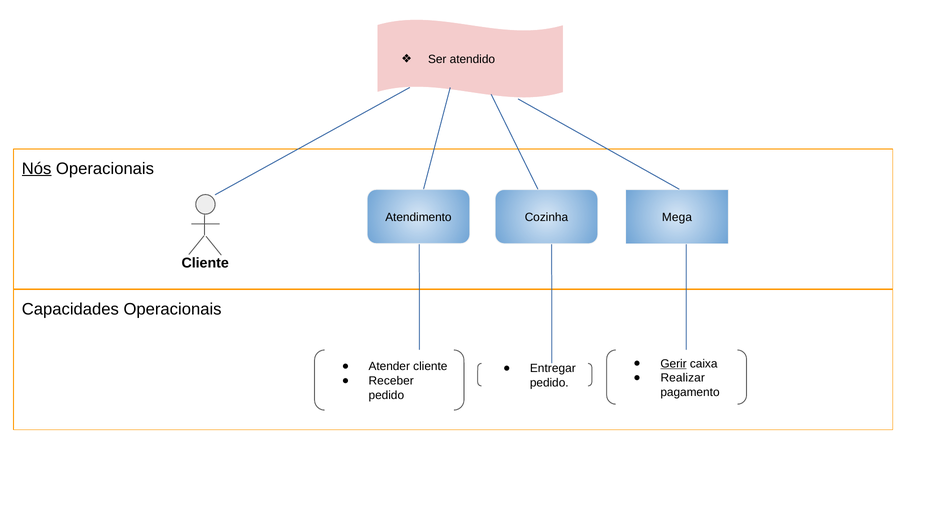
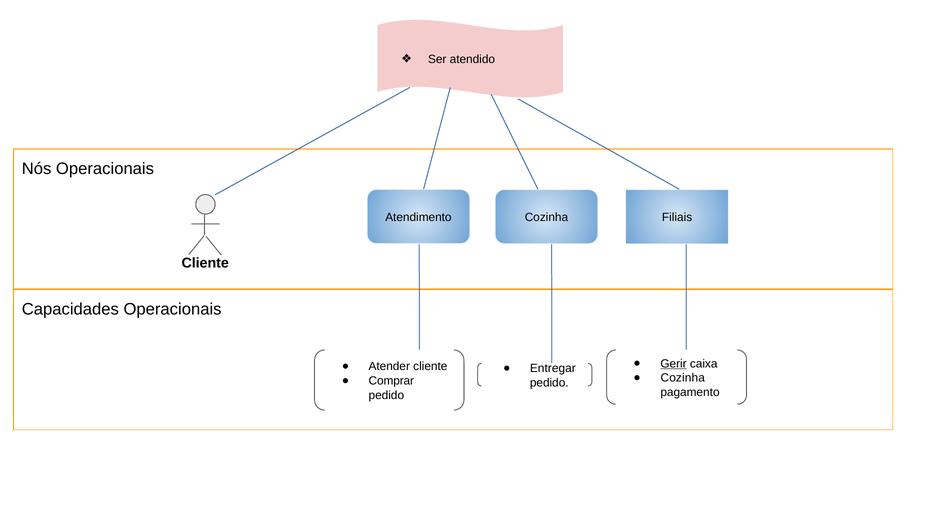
Nós underline: present -> none (37, 169)
Mega: Mega -> Filiais (677, 217)
Realizar: Realizar -> Cozinha (683, 378)
Receber: Receber -> Comprar (391, 381)
